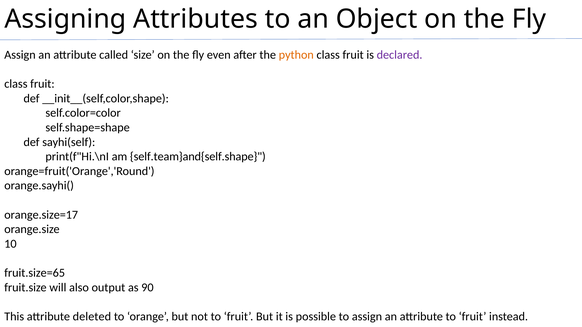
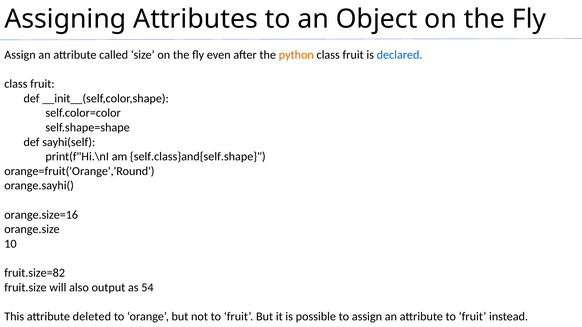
declared colour: purple -> blue (400, 55)
self.team}and{self.shape: self.team}and{self.shape -> self.class}and{self.shape (198, 157)
orange.size=17: orange.size=17 -> orange.size=16 (41, 215)
fruit.size=65: fruit.size=65 -> fruit.size=82 (35, 273)
90: 90 -> 54 (147, 288)
